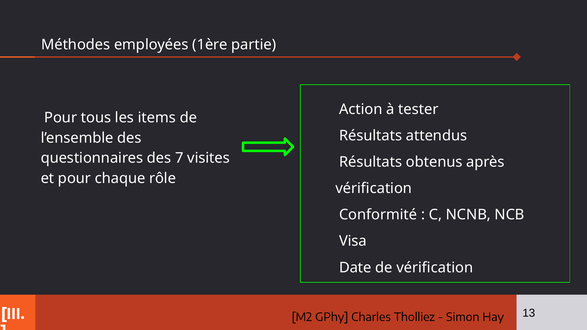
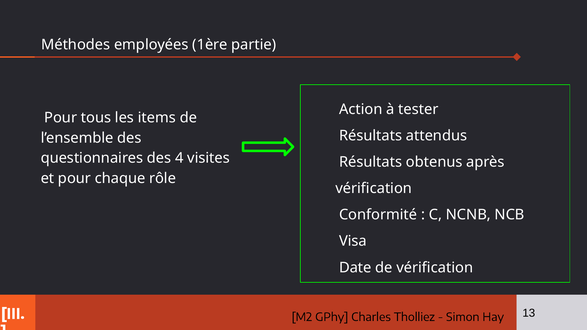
7: 7 -> 4 (179, 158)
